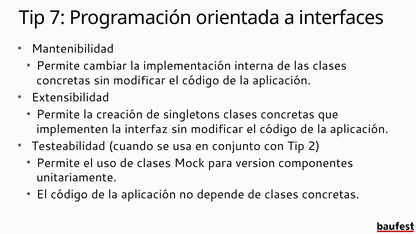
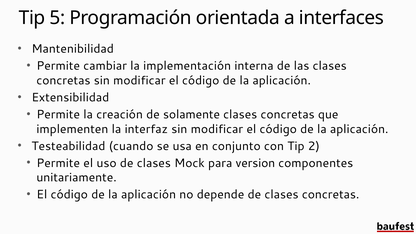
7: 7 -> 5 (57, 18)
singletons: singletons -> solamente (192, 114)
